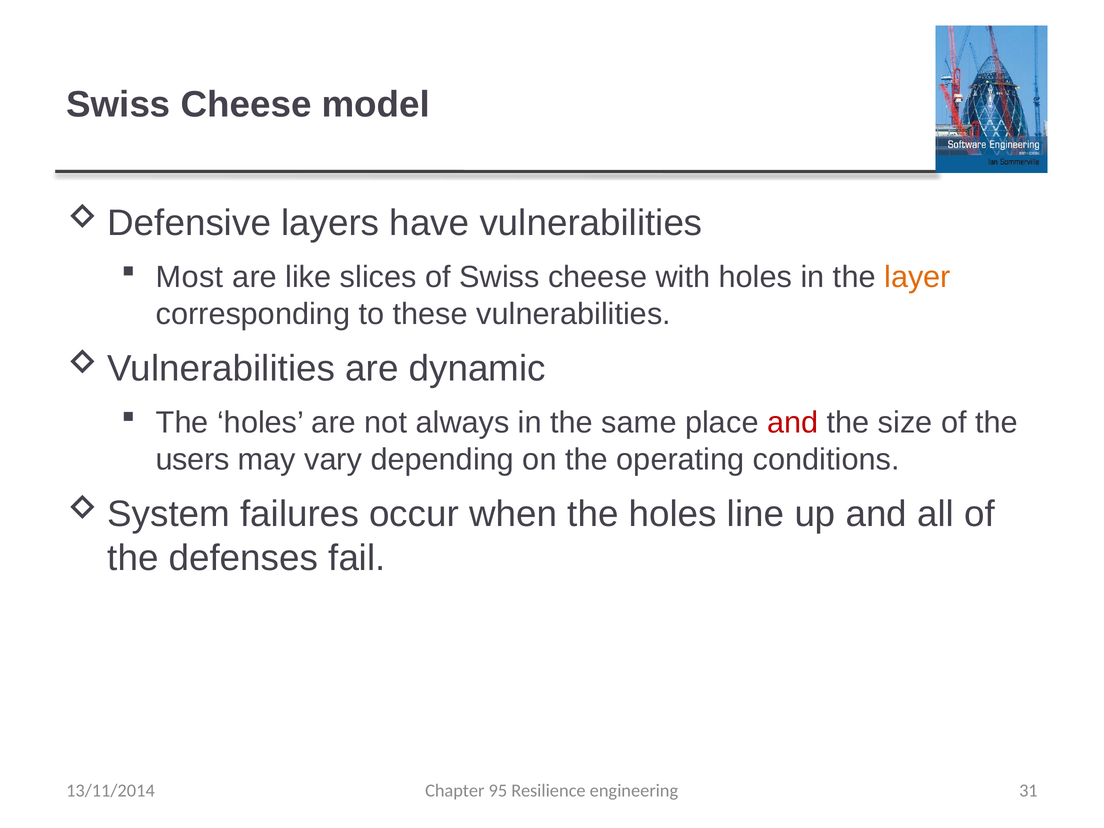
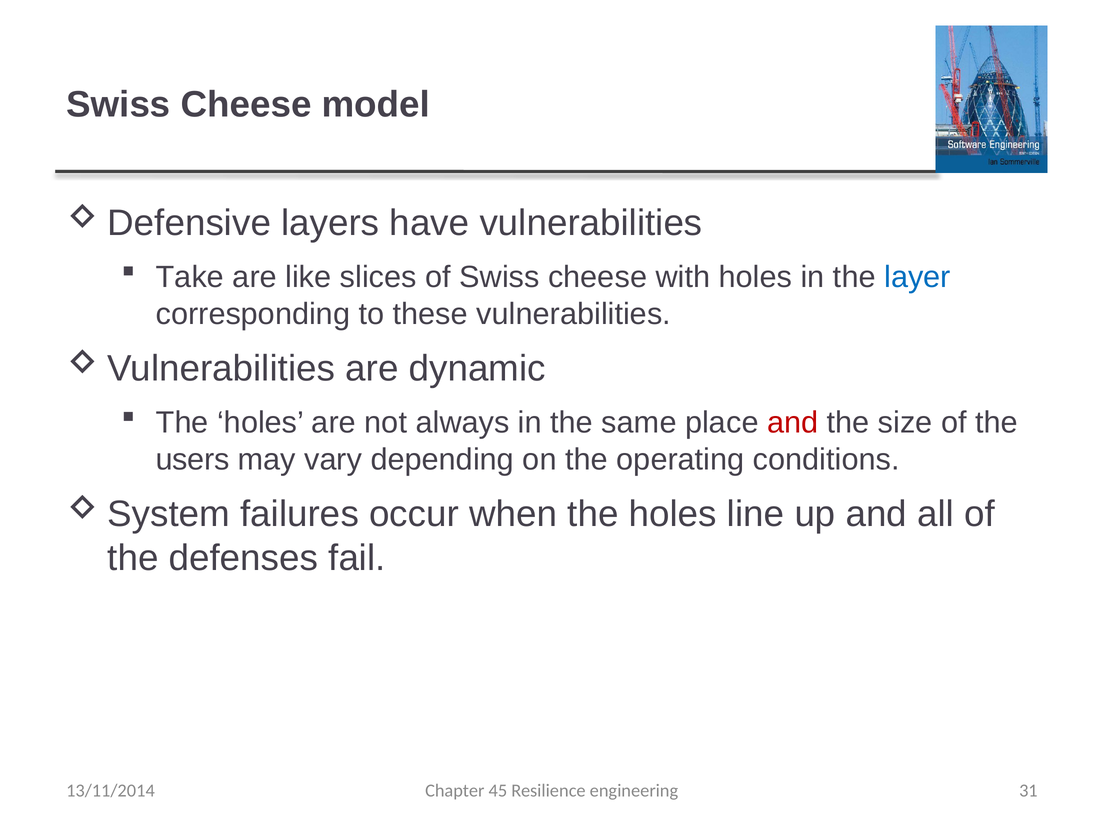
Most: Most -> Take (190, 277)
layer colour: orange -> blue (917, 277)
95: 95 -> 45 (498, 791)
